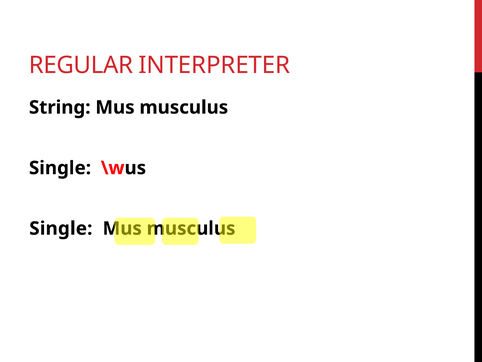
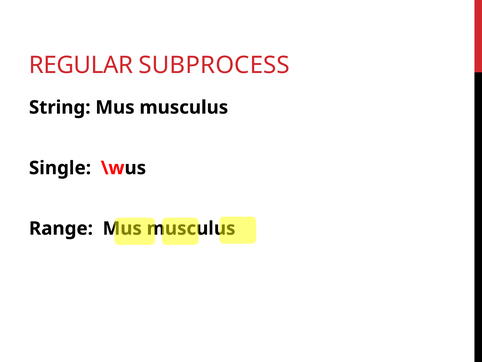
INTERPRETER: INTERPRETER -> SUBPROCESS (214, 65)
Single: Single -> Range (61, 228)
